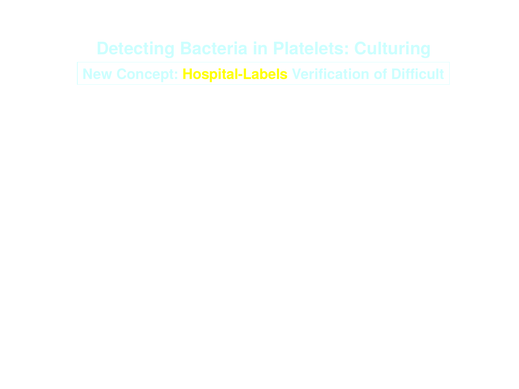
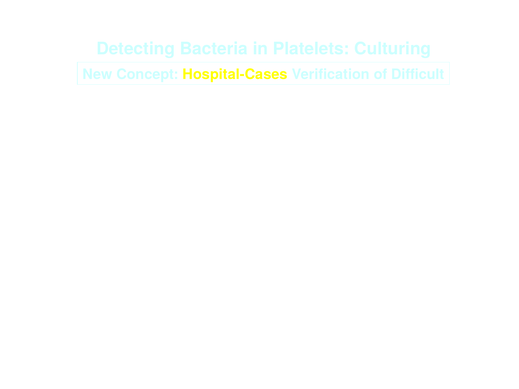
Hospital-Labels: Hospital-Labels -> Hospital-Cases (235, 74)
